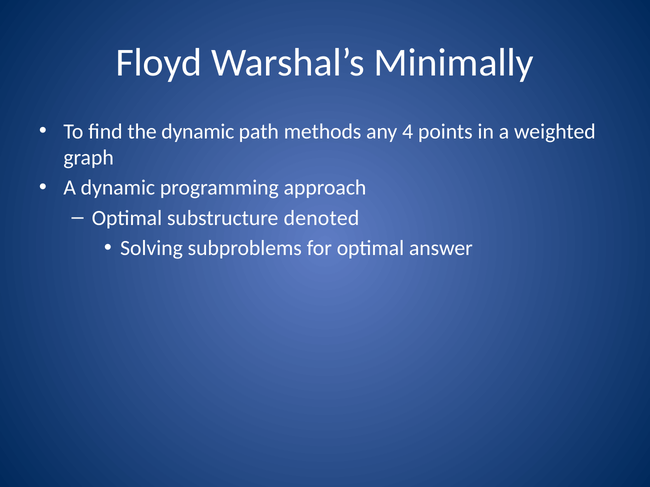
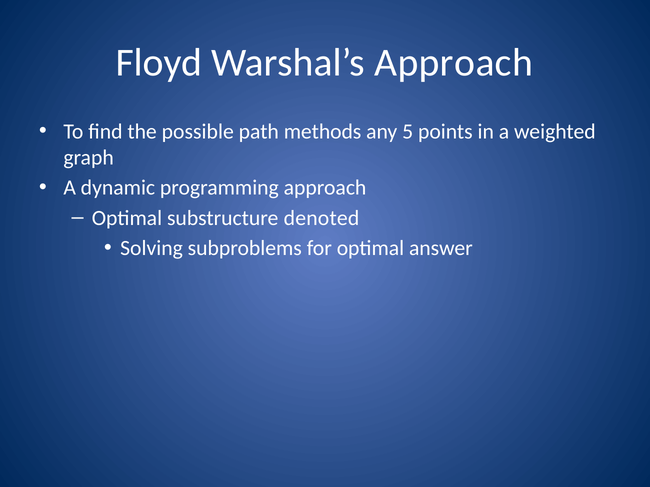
Warshal’s Minimally: Minimally -> Approach (454, 63)
the dynamic: dynamic -> possible (198, 132)
4: 4 -> 5 (408, 132)
